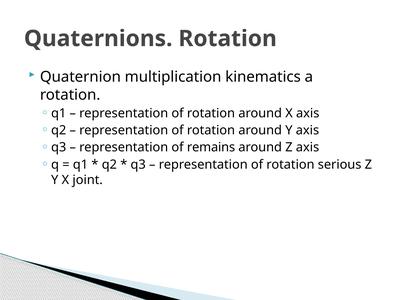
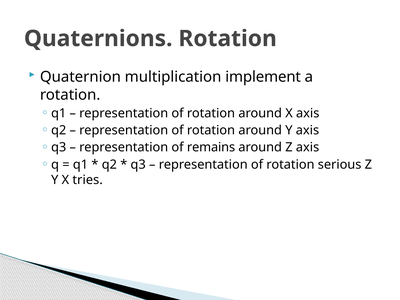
kinematics: kinematics -> implement (263, 77)
joint: joint -> tries (88, 180)
